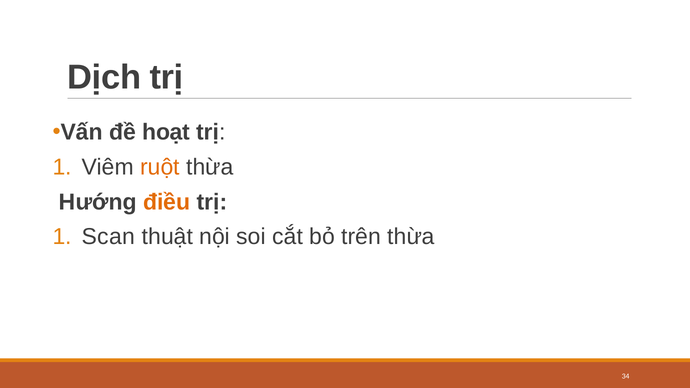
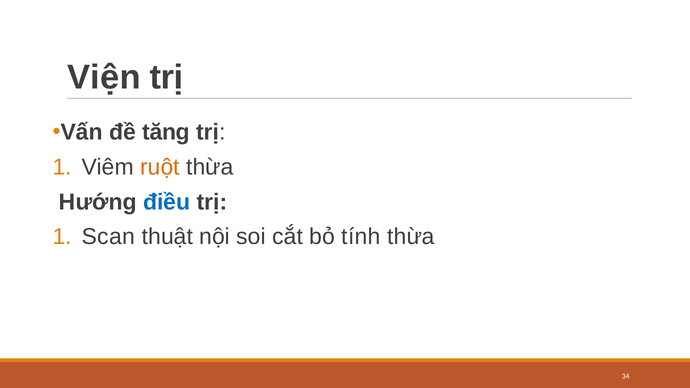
Dịch: Dịch -> Viện (104, 77)
hoạt: hoạt -> tăng (166, 132)
điều colour: orange -> blue (167, 202)
trên: trên -> tính (361, 237)
